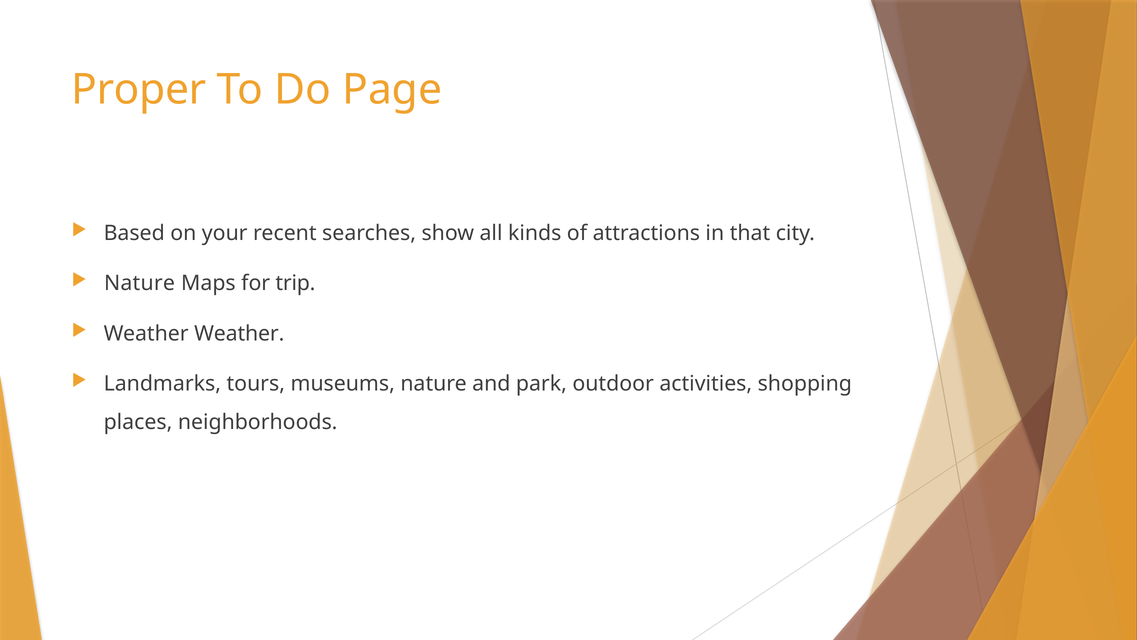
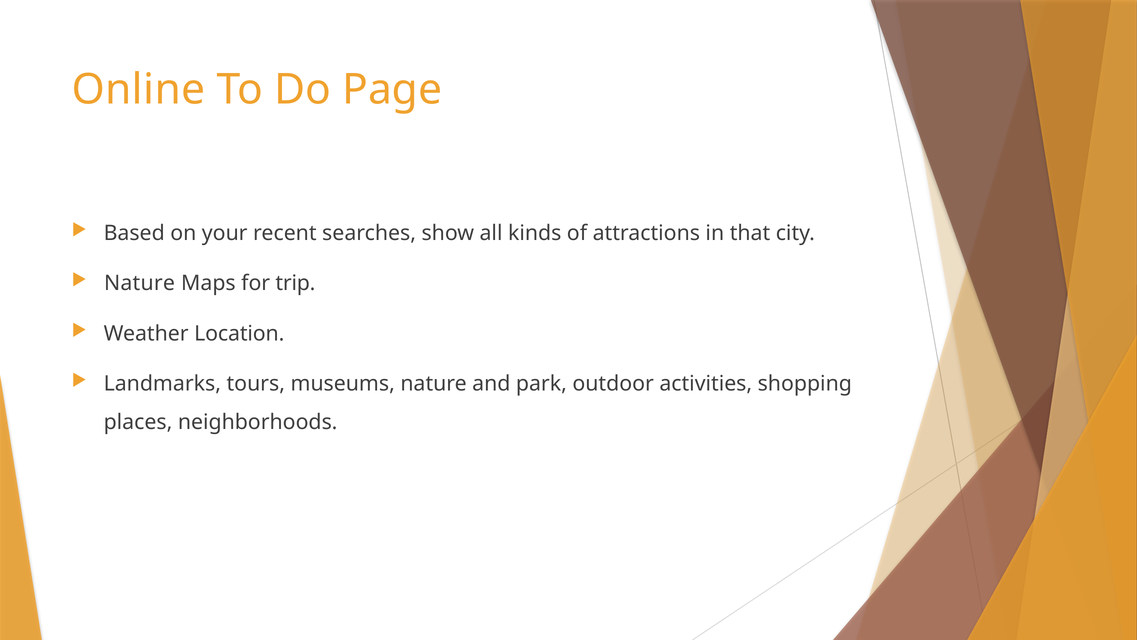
Proper: Proper -> Online (138, 90)
Weather Weather: Weather -> Location (239, 333)
